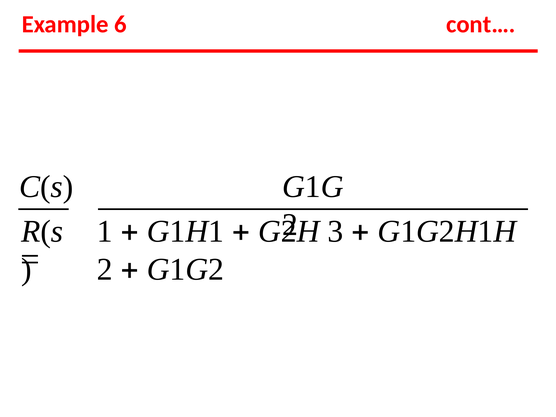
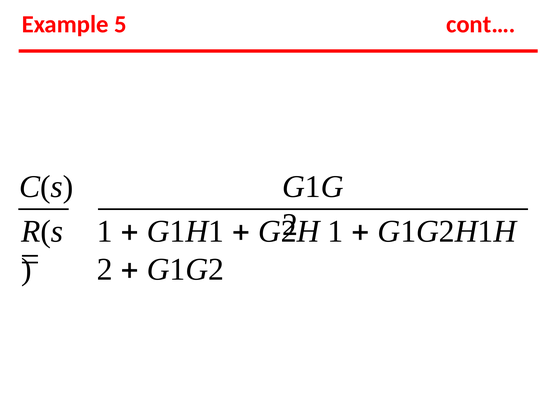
6: 6 -> 5 (121, 24)
3: 3 -> 1 (335, 232)
